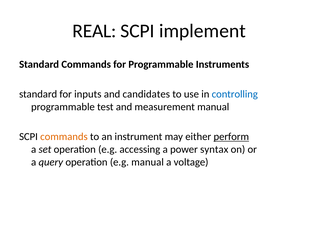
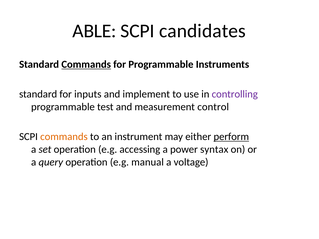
REAL: REAL -> ABLE (94, 31)
implement: implement -> candidates (202, 31)
Commands underline: none -> present (86, 65)
candidates: candidates -> implement (146, 94)
controlling colour: blue -> purple (235, 94)
measurement manual: manual -> control (213, 107)
